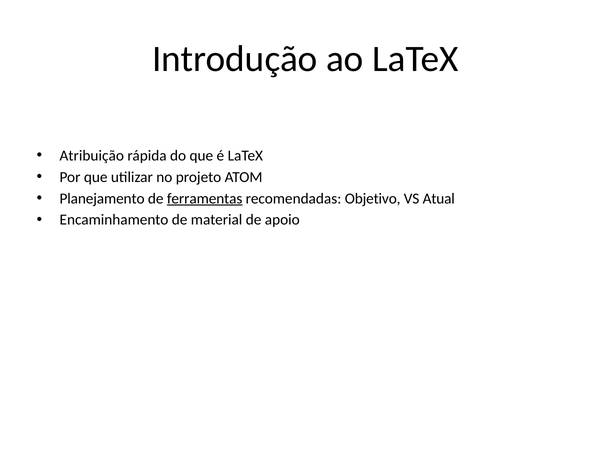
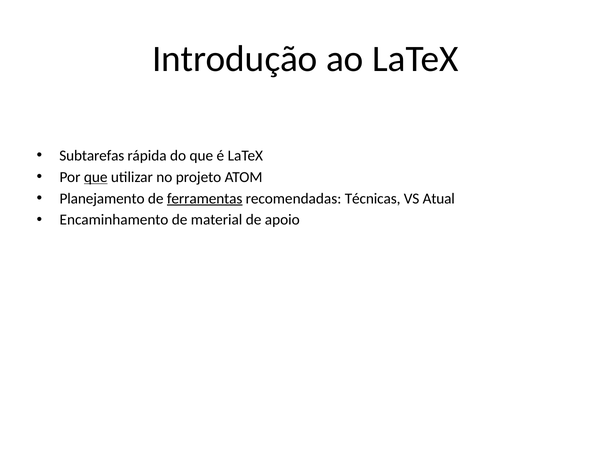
Atribuição: Atribuição -> Subtarefas (92, 156)
que underline: none -> present (96, 177)
Objetivo: Objetivo -> Técnicas (373, 199)
